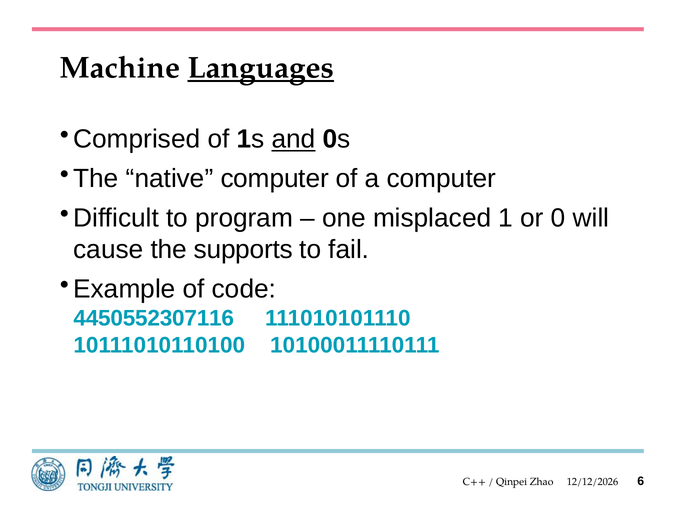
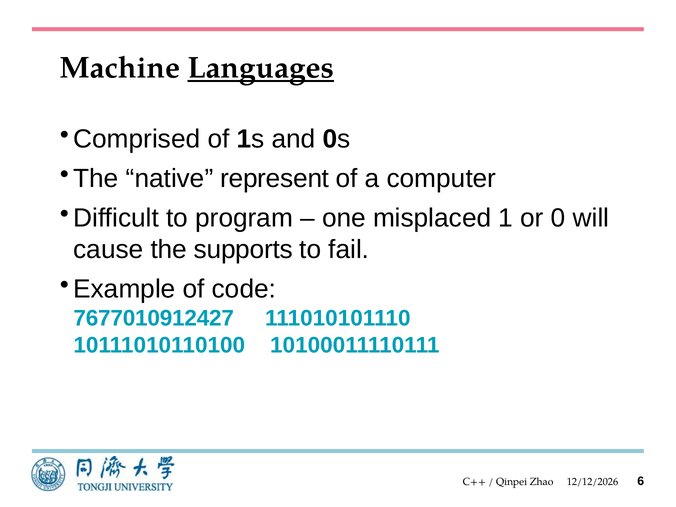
and underline: present -> none (294, 139)
native computer: computer -> represent (275, 179)
4450552307116: 4450552307116 -> 7677010912427 (154, 318)
